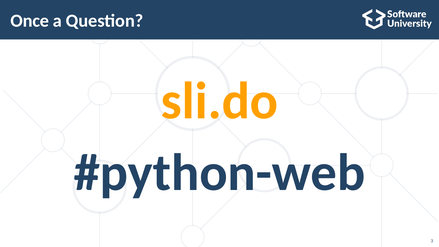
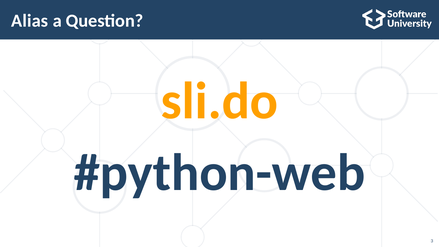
Once: Once -> Alias (30, 21)
